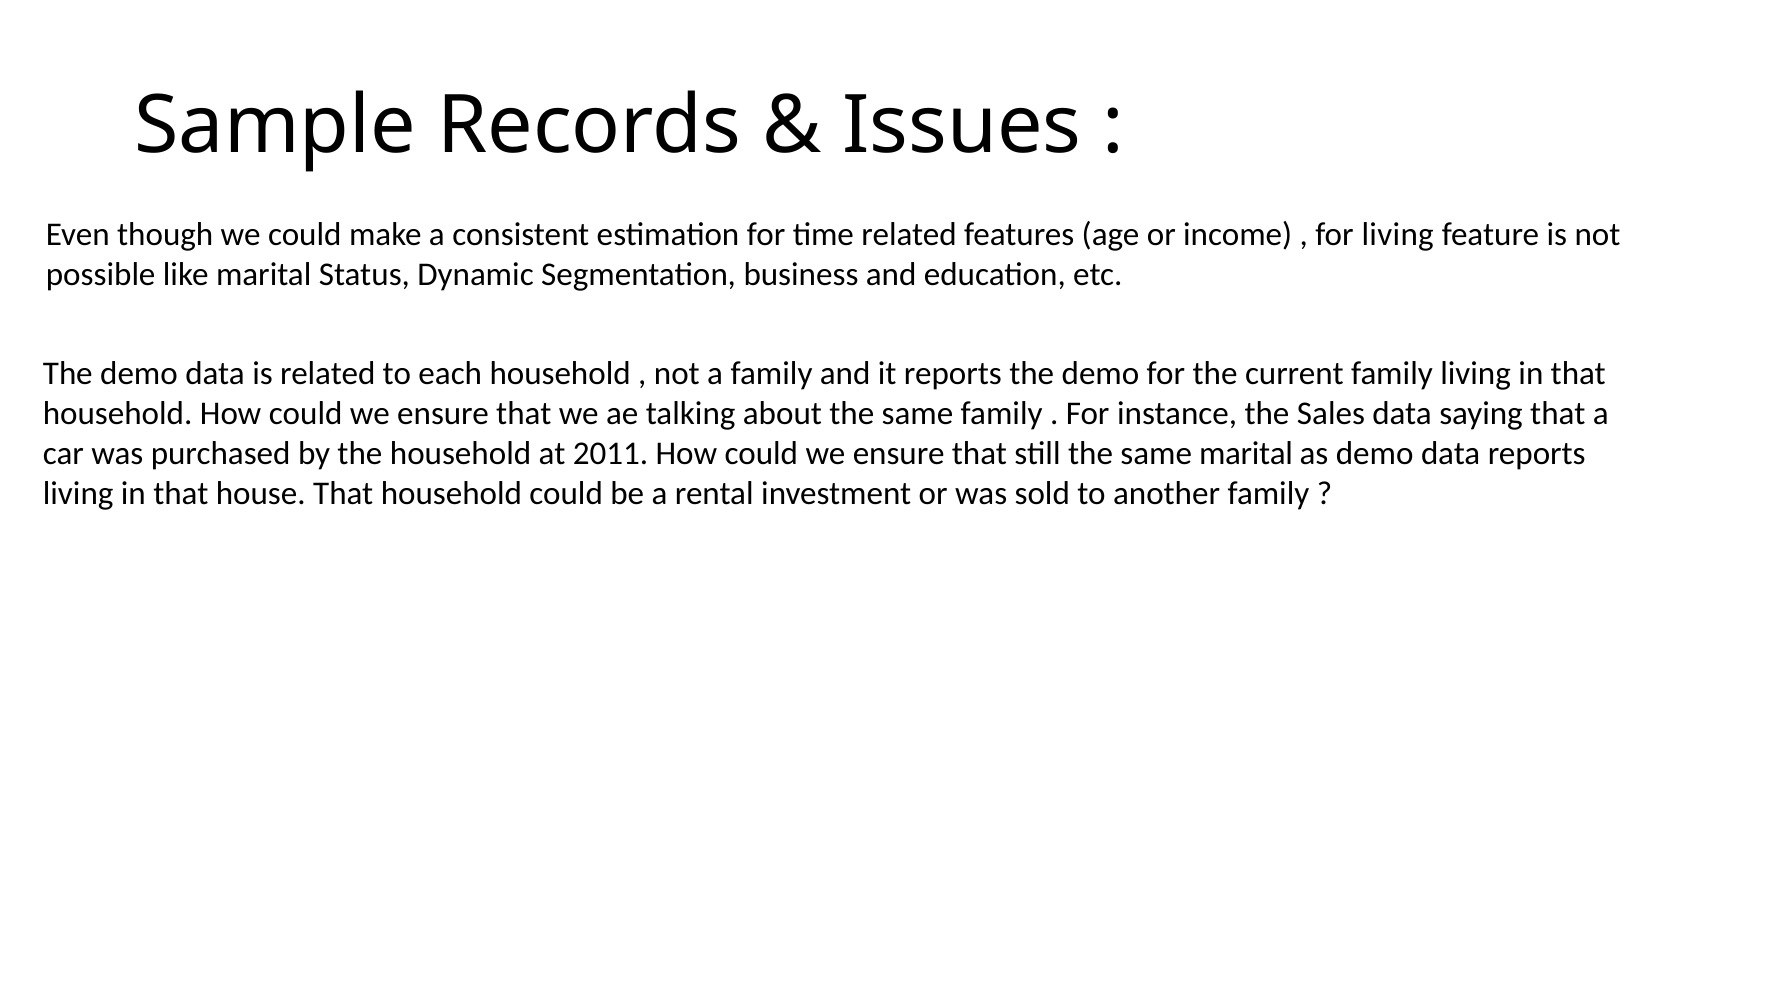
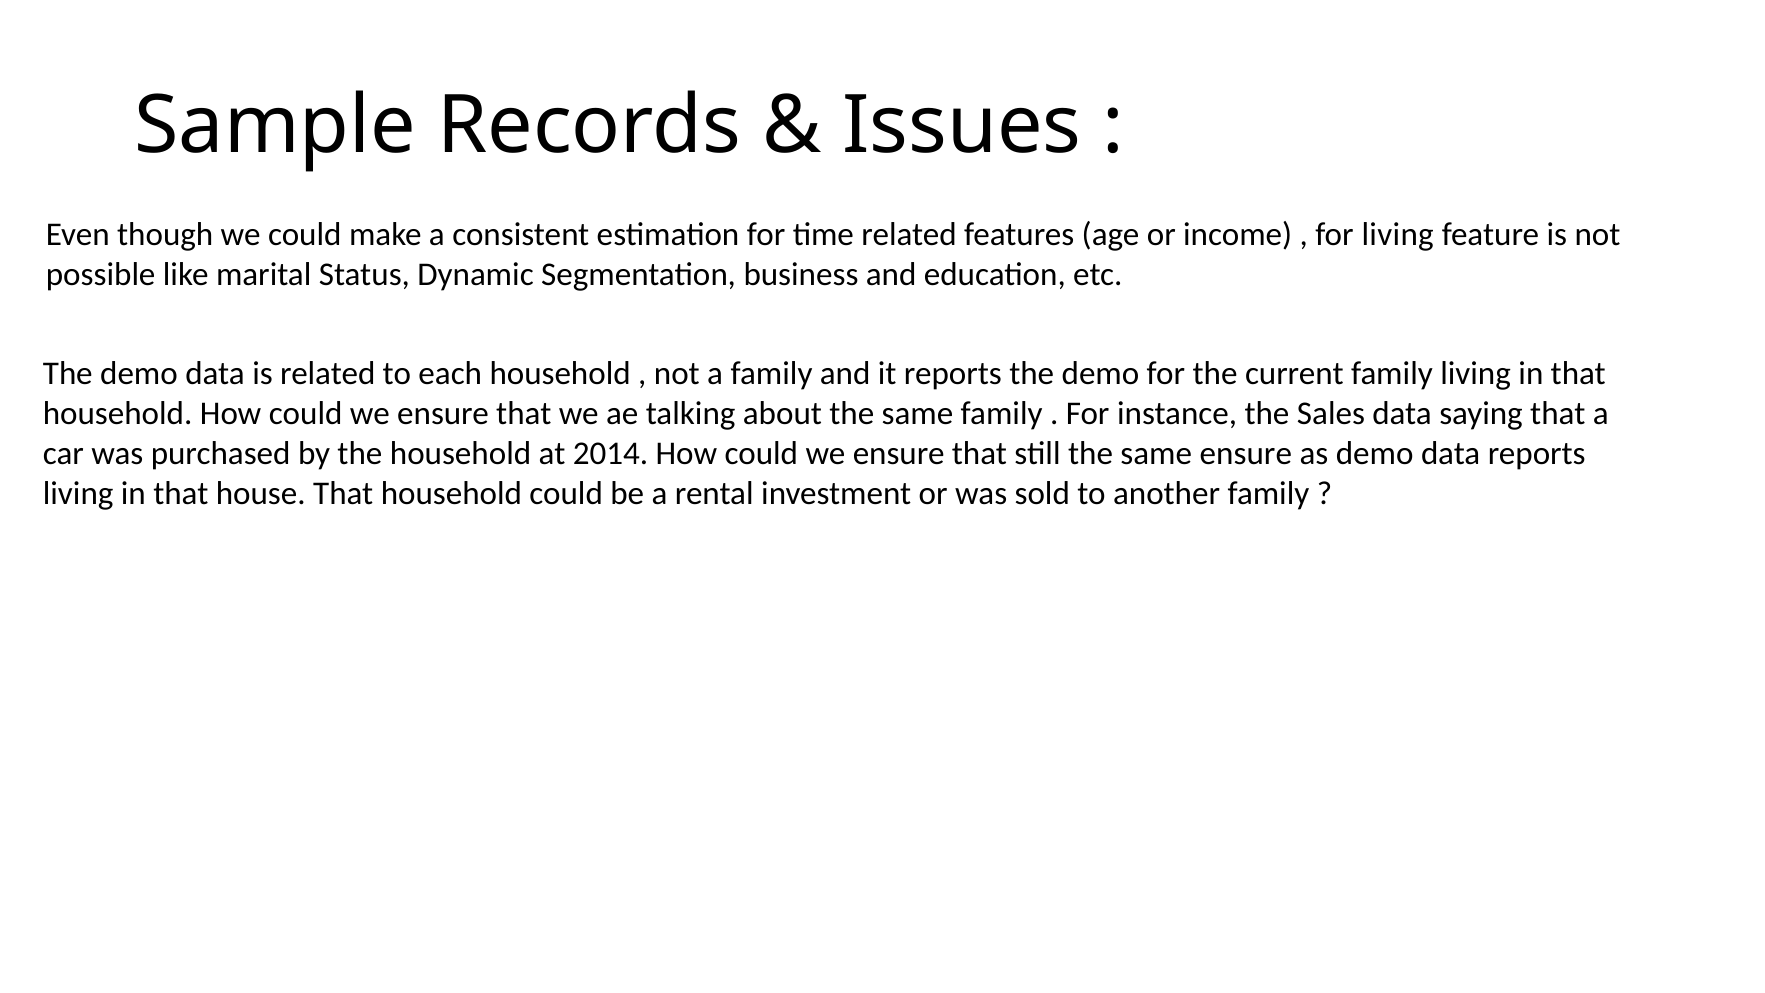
2011: 2011 -> 2014 (610, 453)
same marital: marital -> ensure (1246, 453)
